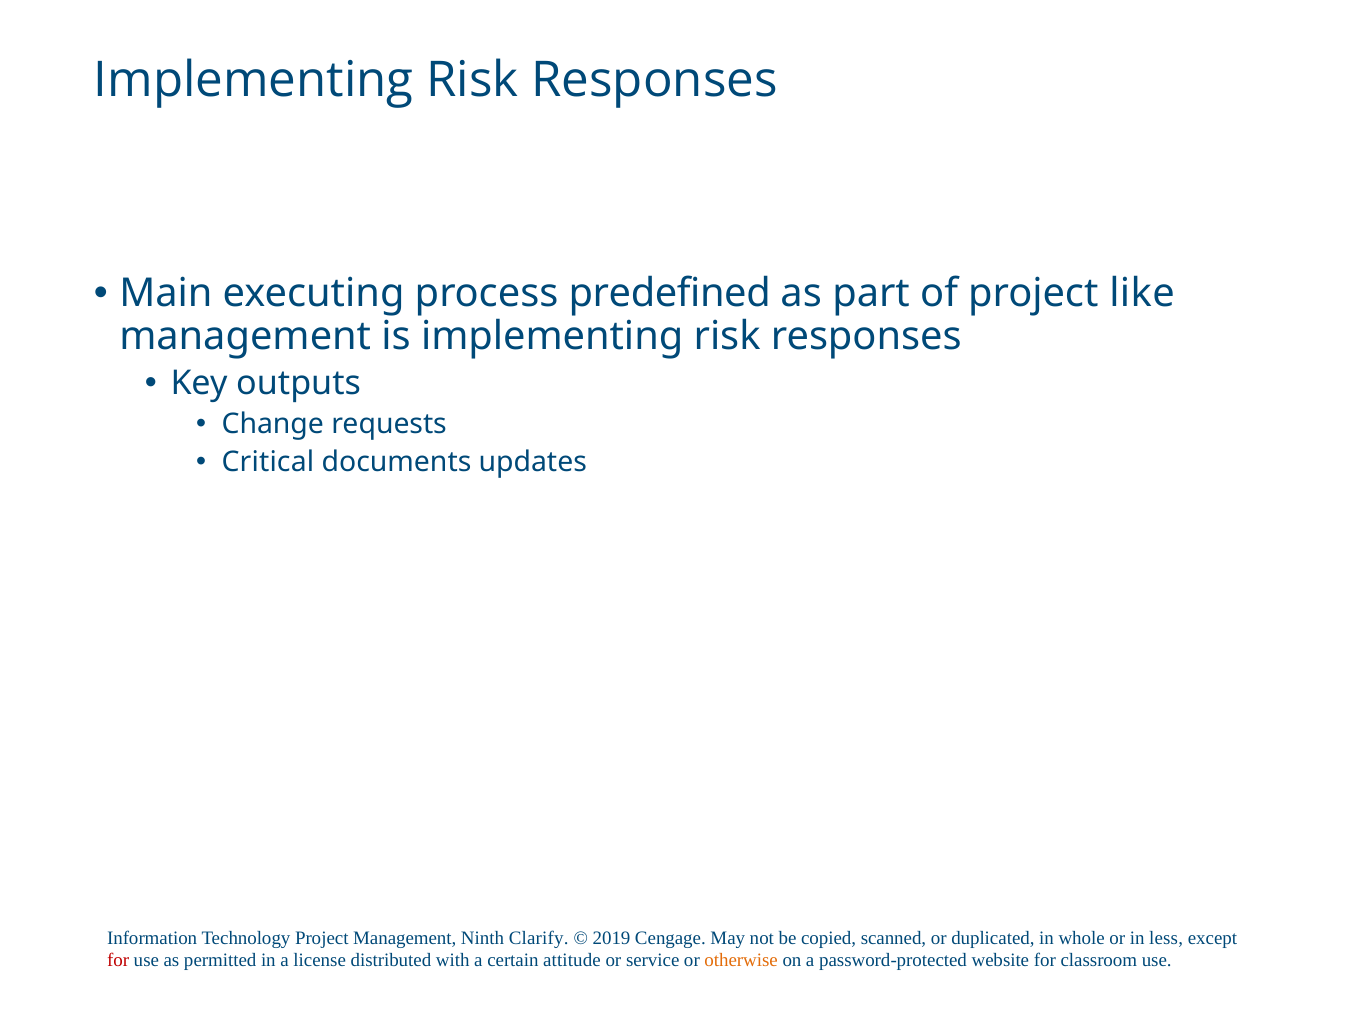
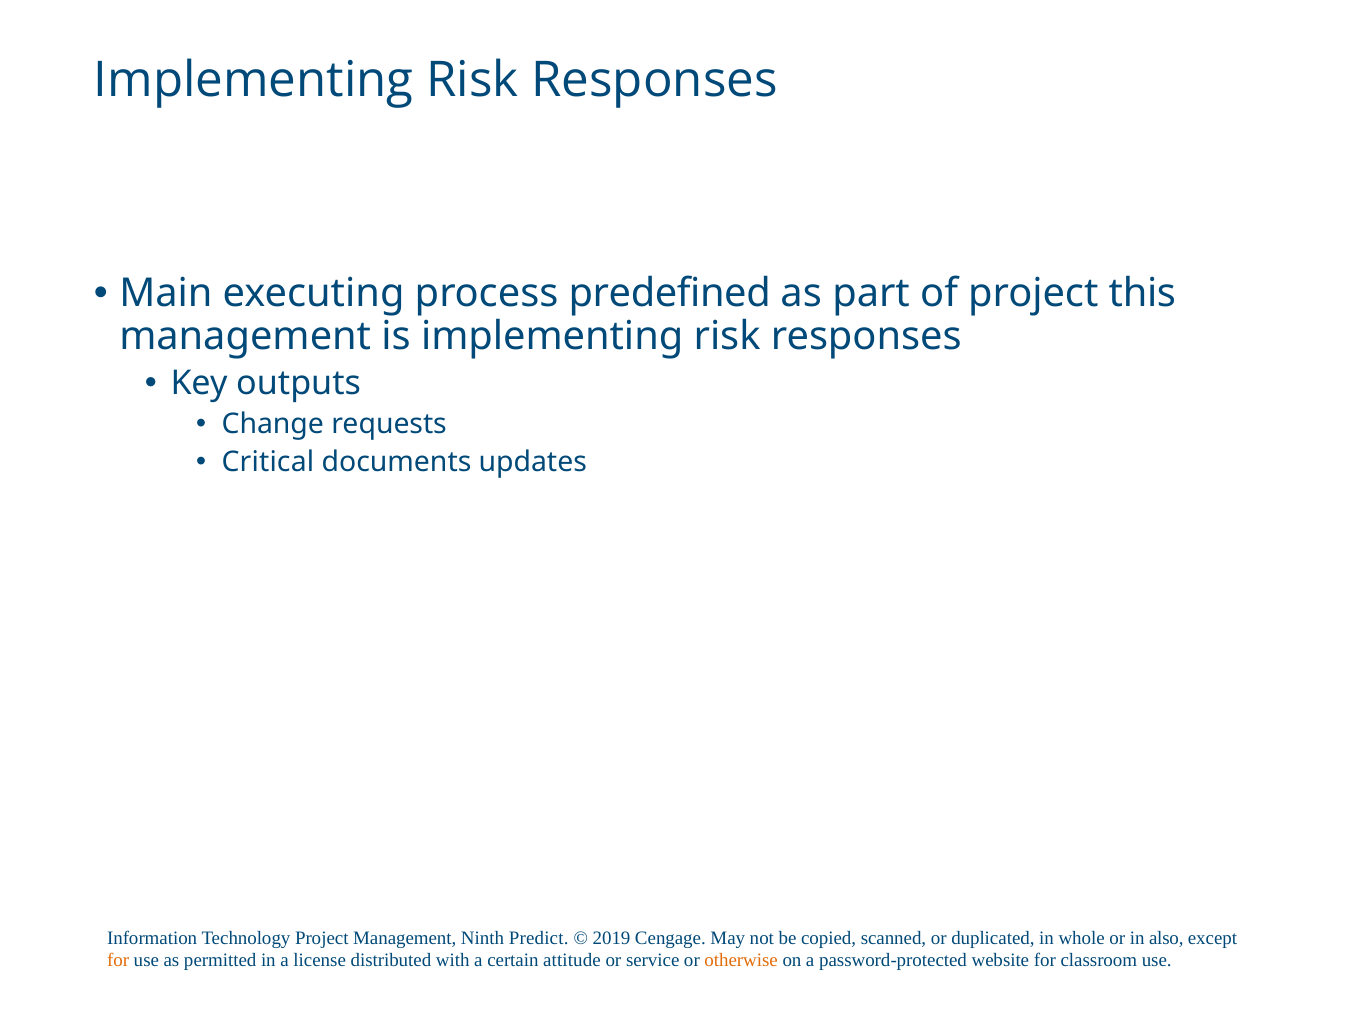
like: like -> this (1142, 294)
Clarify: Clarify -> Predict (539, 938)
less: less -> also (1166, 938)
for colour: red -> orange (118, 961)
